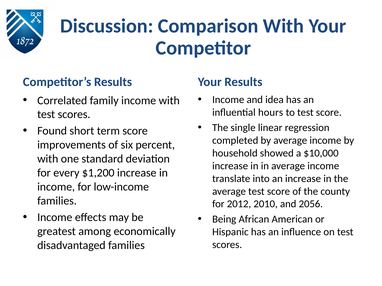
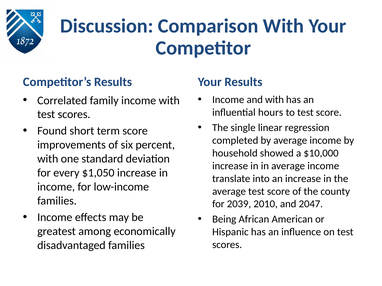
and idea: idea -> with (274, 100)
$1,200: $1,200 -> $1,050 (98, 173)
2012: 2012 -> 2039 (239, 204)
2056: 2056 -> 2047 (311, 204)
